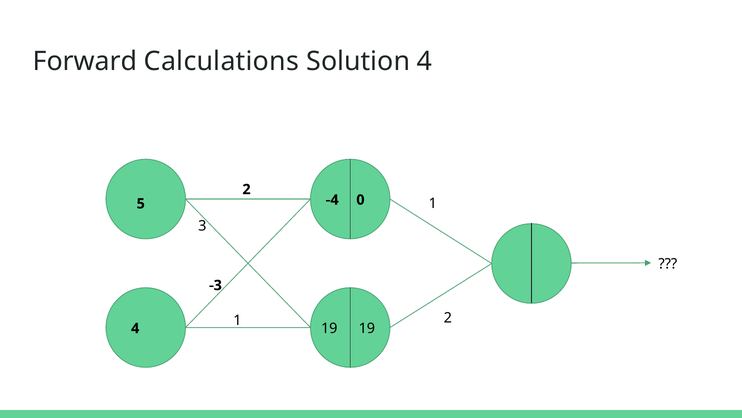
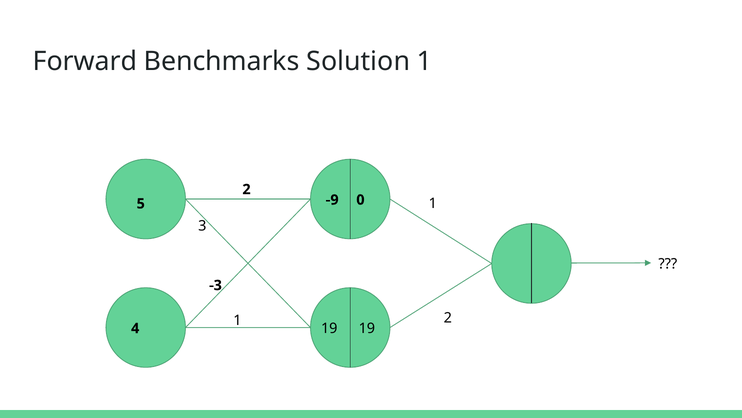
Calculations: Calculations -> Benchmarks (222, 61)
Solution 4: 4 -> 1 (425, 61)
-4: -4 -> -9 (332, 200)
